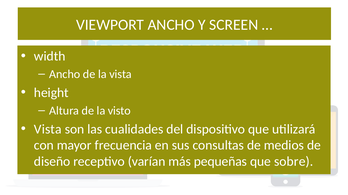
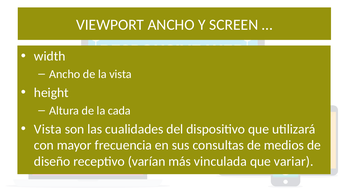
visto: visto -> cada (119, 111)
pequeñas: pequeñas -> vinculada (220, 162)
sobre: sobre -> variar (294, 162)
